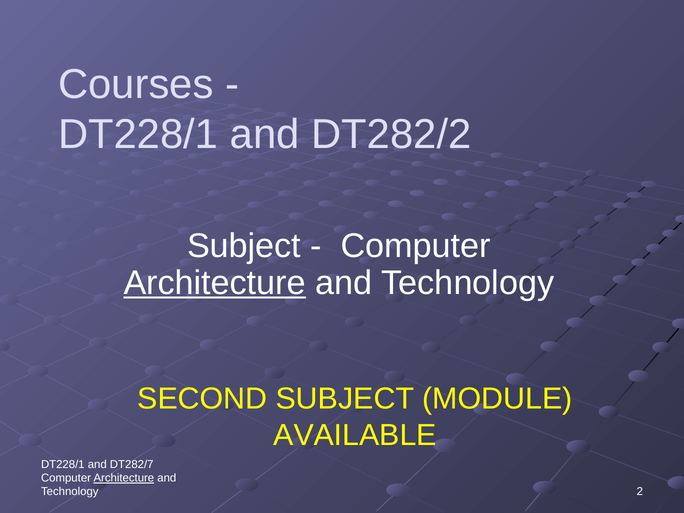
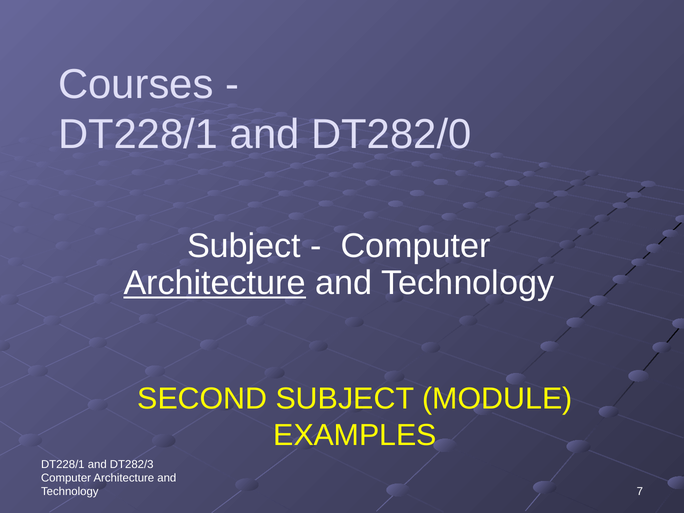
DT282/2: DT282/2 -> DT282/0 (391, 135)
AVAILABLE: AVAILABLE -> EXAMPLES (355, 435)
DT282/7: DT282/7 -> DT282/3 (132, 464)
Architecture underline: present -> none (124, 478)
2: 2 -> 7 (640, 492)
